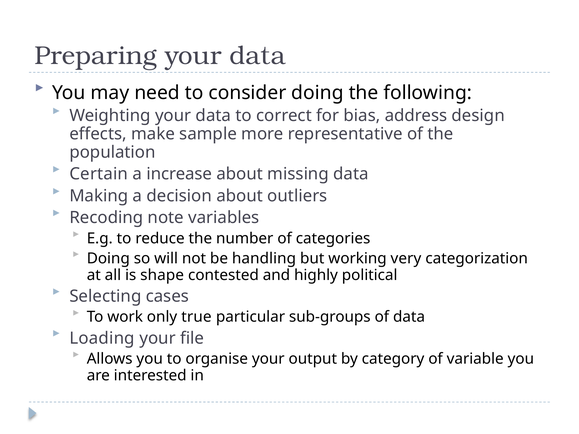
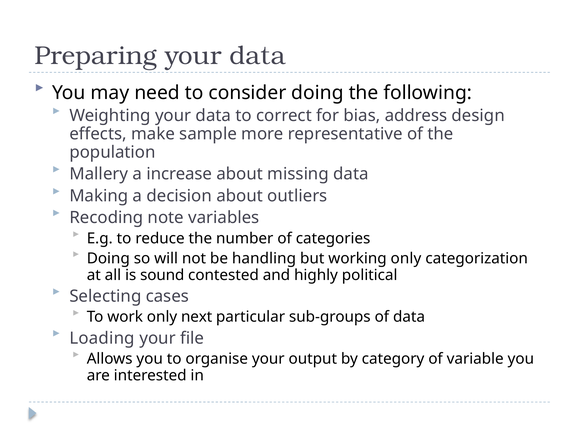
Certain: Certain -> Mallery (99, 174)
working very: very -> only (406, 259)
shape: shape -> sound (162, 275)
true: true -> next (197, 317)
